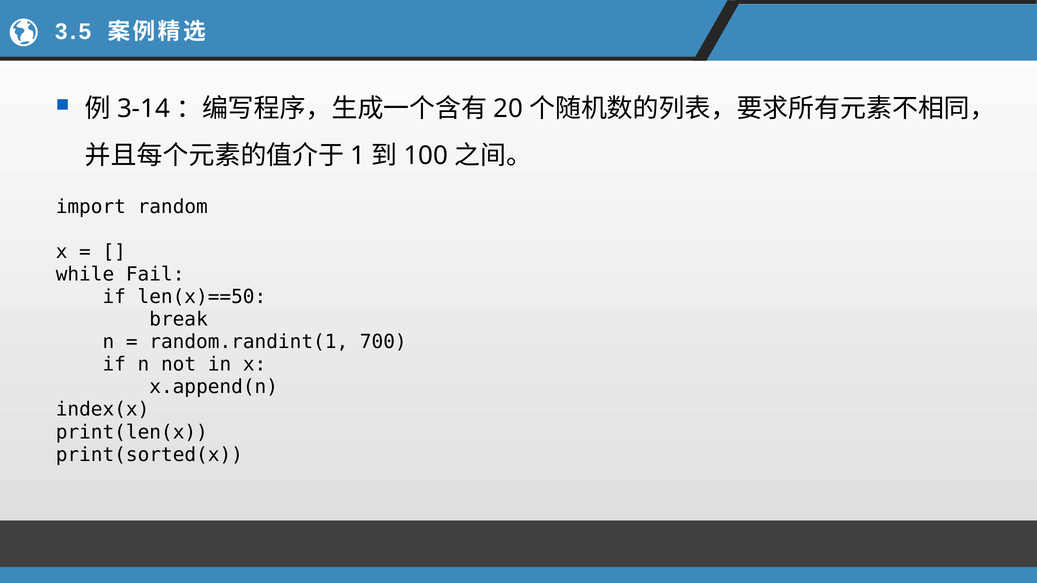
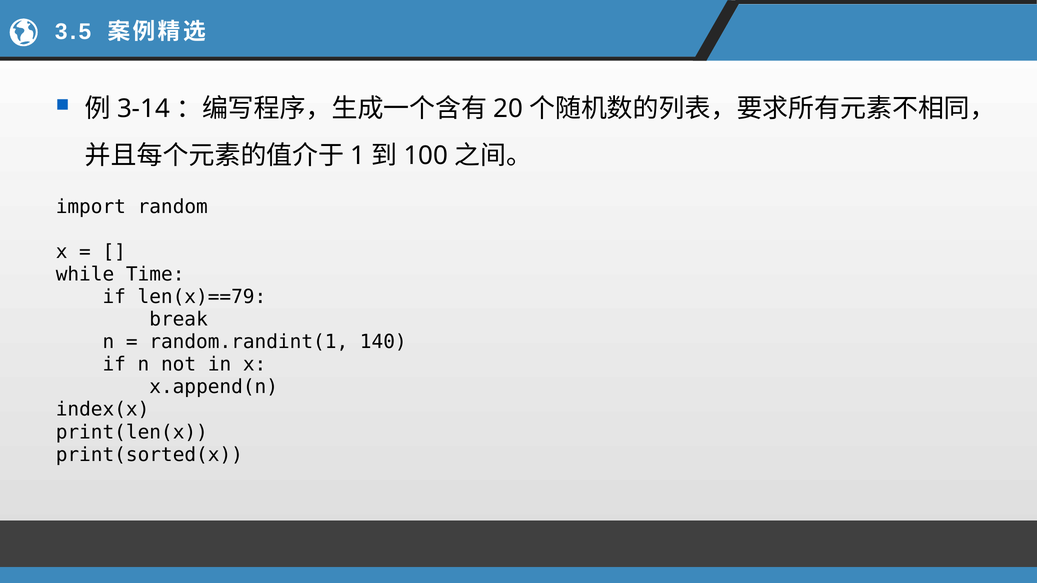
Fail: Fail -> Time (155, 274)
len(x)==50: len(x)==50 -> len(x)==79 (202, 297)
700: 700 -> 140 (383, 342)
